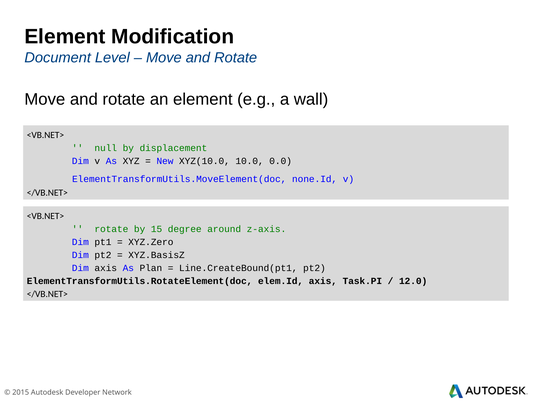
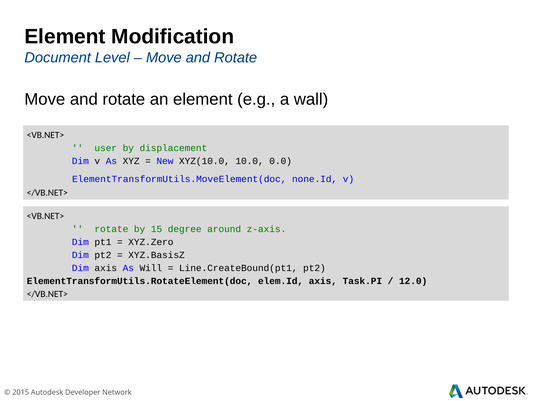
null: null -> user (106, 148)
Plan: Plan -> Will (151, 268)
